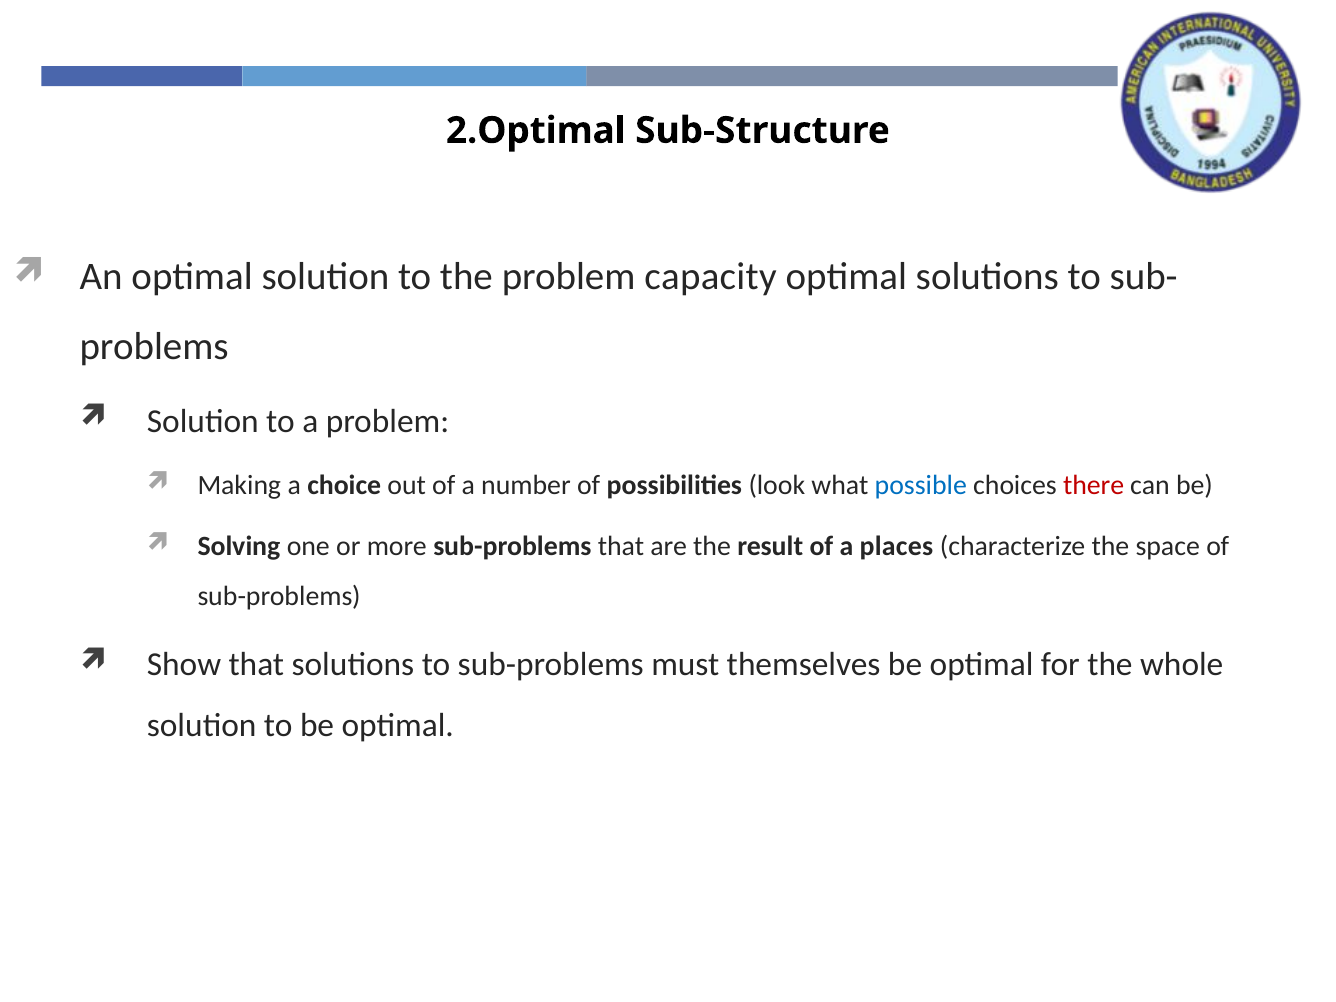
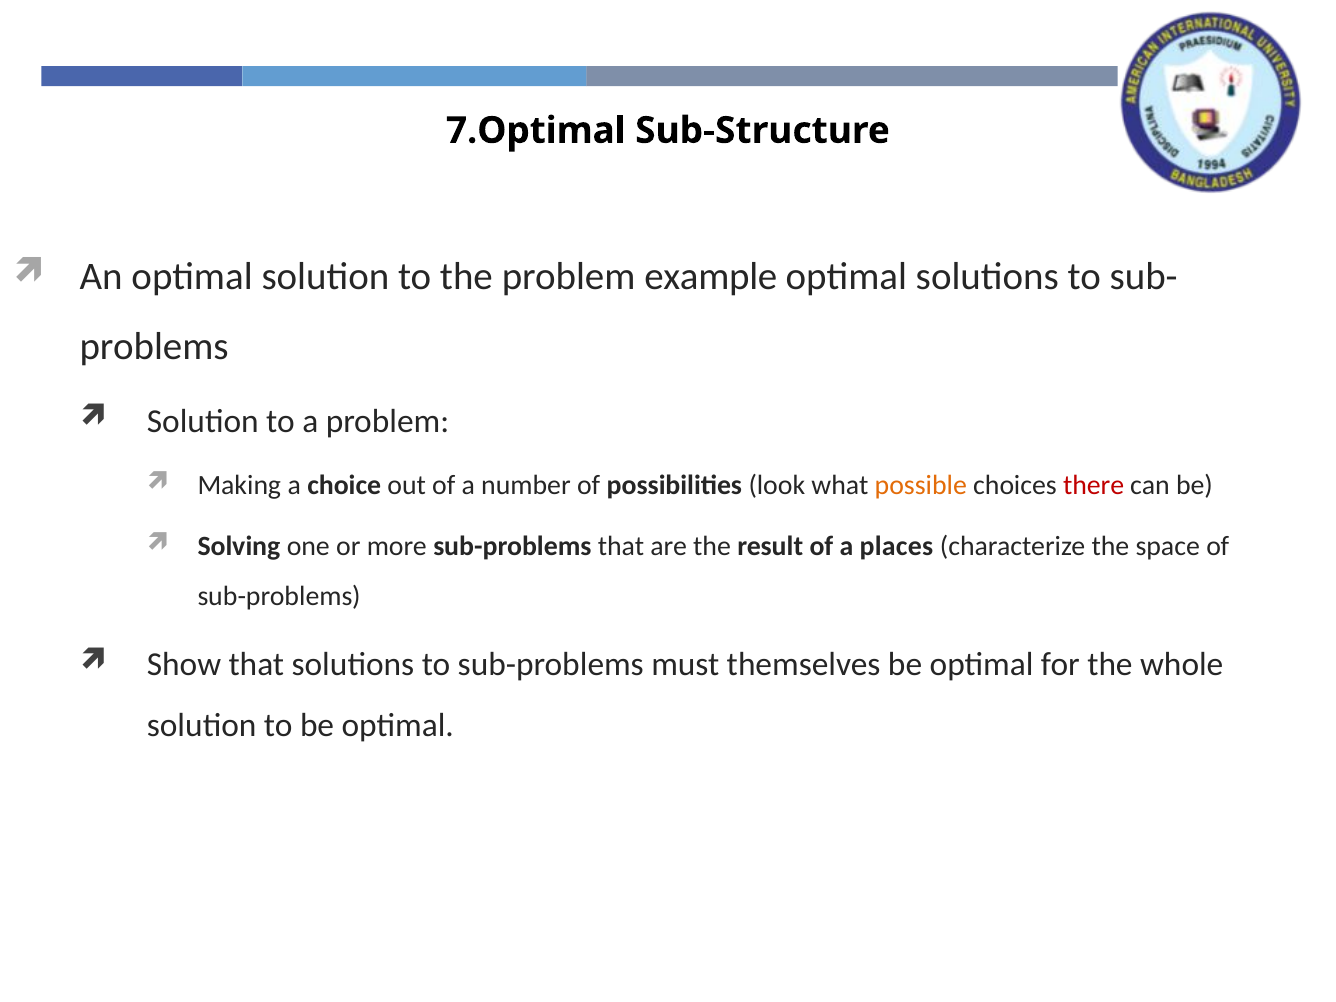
2.Optimal: 2.Optimal -> 7.Optimal (536, 131)
capacity: capacity -> example (711, 277)
possible colour: blue -> orange (921, 485)
